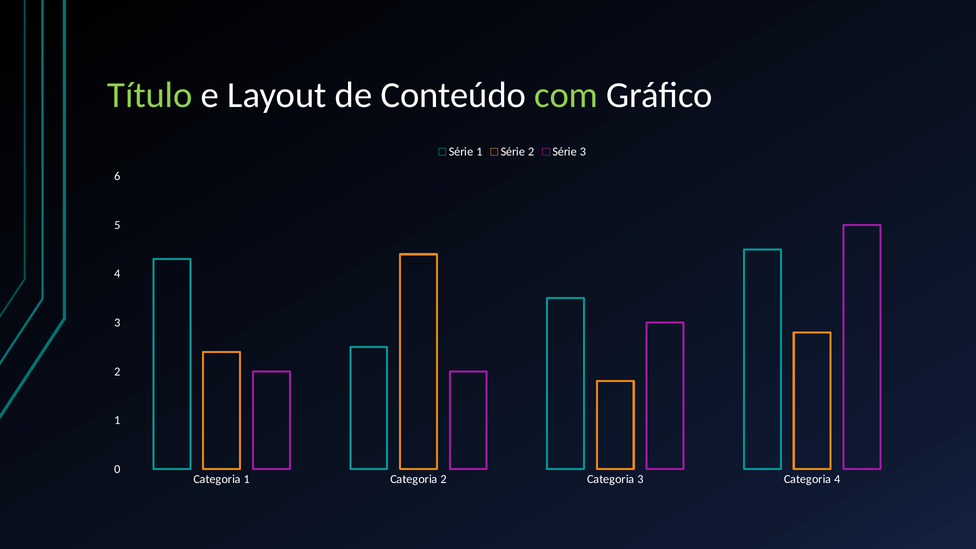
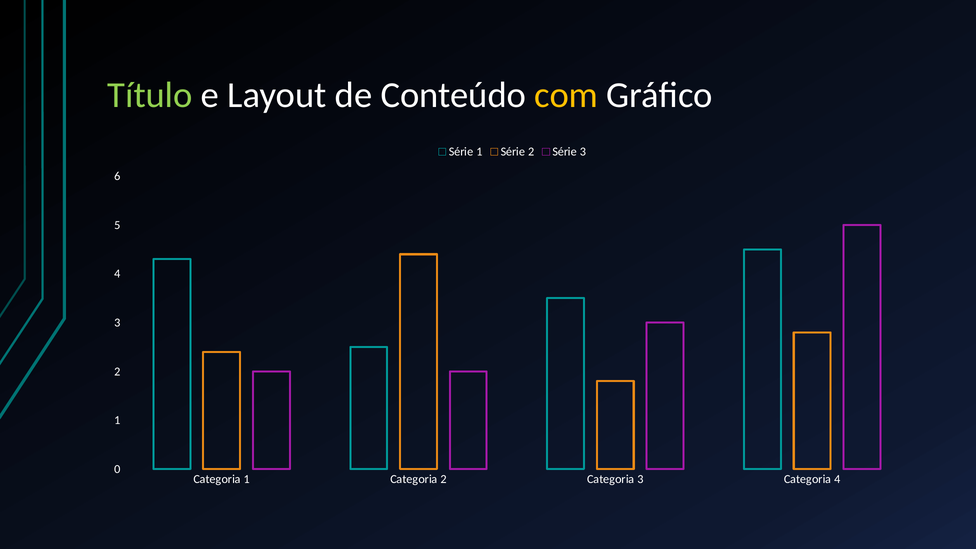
com colour: light green -> yellow (566, 95)
